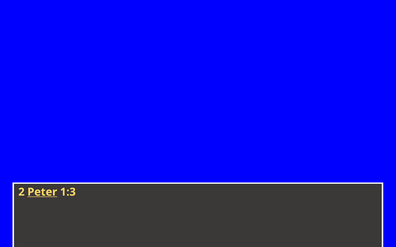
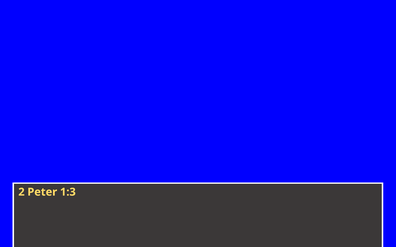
Peter underline: present -> none (42, 192)
